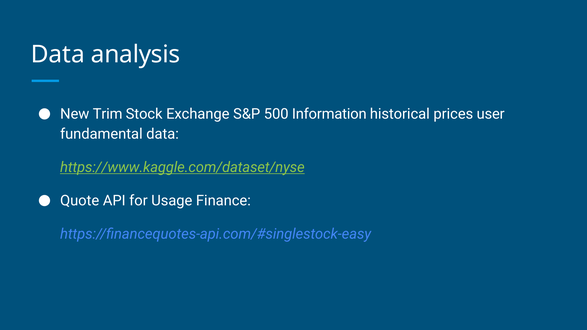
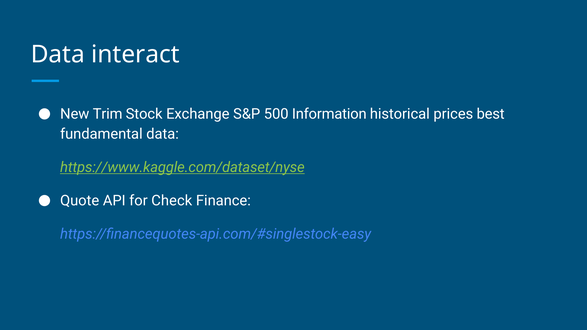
analysis: analysis -> interact (135, 55)
user: user -> best (491, 114)
Usage: Usage -> Check (172, 201)
